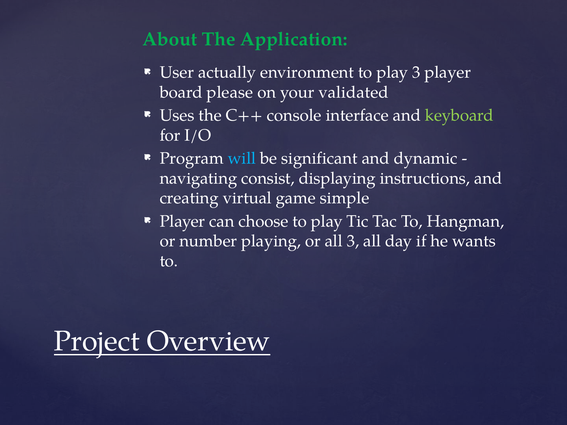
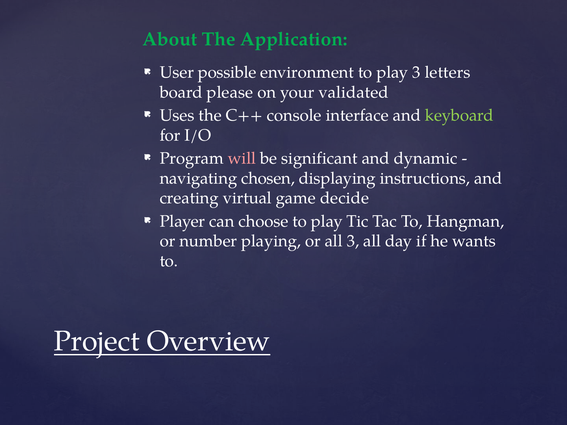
actually: actually -> possible (227, 73)
3 player: player -> letters (448, 73)
will colour: light blue -> pink (242, 159)
consist: consist -> chosen (268, 178)
simple: simple -> decide (345, 198)
